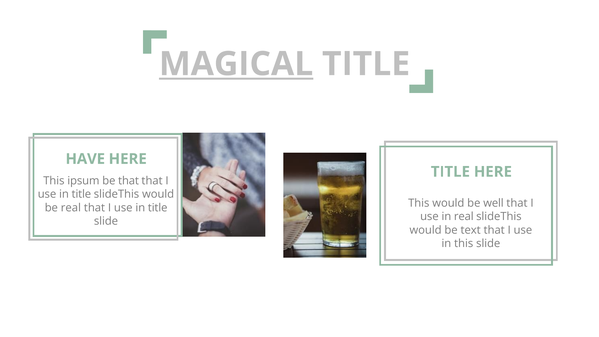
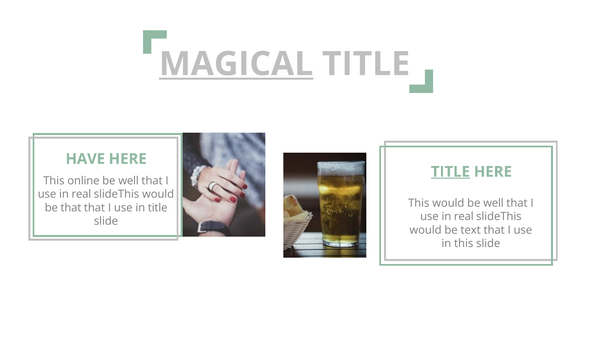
TITLE underline: none -> present (450, 172)
ipsum: ipsum -> online (83, 181)
that: that -> well (129, 181)
title: title -> real (81, 194)
be real: real -> that (71, 208)
